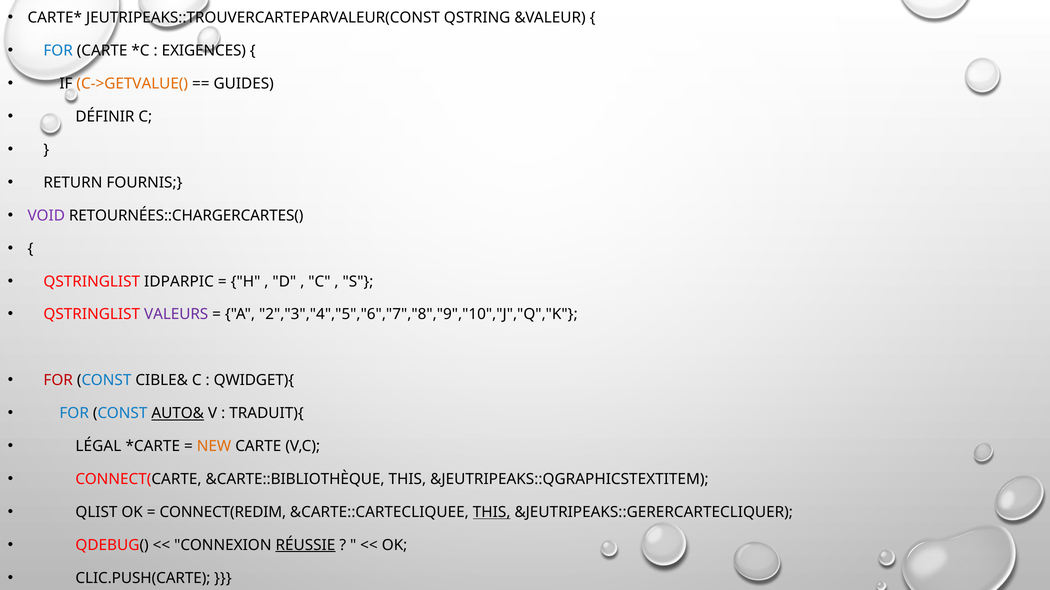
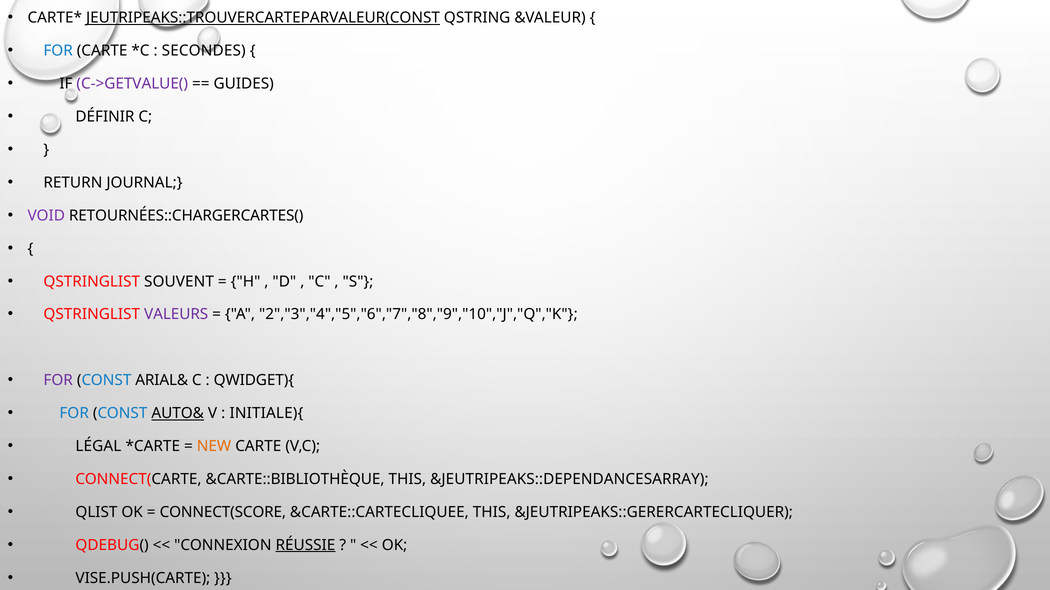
JEUTRIPEAKS::TROUVERCARTEPARVALEUR(CONST underline: none -> present (263, 18)
EXIGENCES: EXIGENCES -> SECONDES (204, 51)
C->GETVALUE( colour: orange -> purple (132, 84)
FOURNIS: FOURNIS -> JOURNAL (144, 183)
IDPARPIC: IDPARPIC -> SOUVENT (179, 282)
FOR colour: red -> purple (58, 381)
CIBLE&: CIBLE& -> ARIAL& (162, 381)
TRADUIT){: TRADUIT){ -> INITIALE){ (266, 414)
&JEUTRIPEAKS::QGRAPHICSTEXTITEM: &JEUTRIPEAKS::QGRAPHICSTEXTITEM -> &JEUTRIPEAKS::DEPENDANCESARRAY (569, 480)
CONNECT(REDIM: CONNECT(REDIM -> CONNECT(SCORE (223, 513)
THIS underline: present -> none (492, 513)
CLIC.PUSH(CARTE: CLIC.PUSH(CARTE -> VISE.PUSH(CARTE (143, 579)
